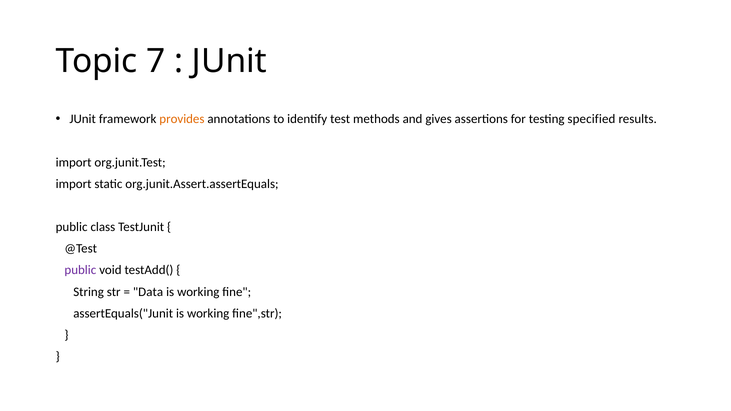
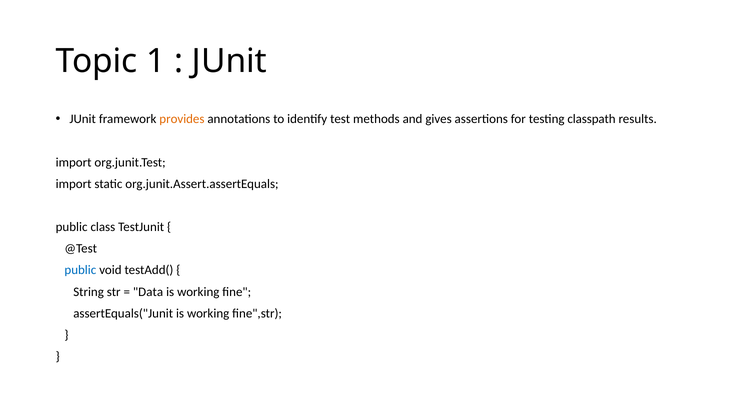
7: 7 -> 1 (156, 61)
specified: specified -> classpath (592, 119)
public colour: purple -> blue (80, 270)
